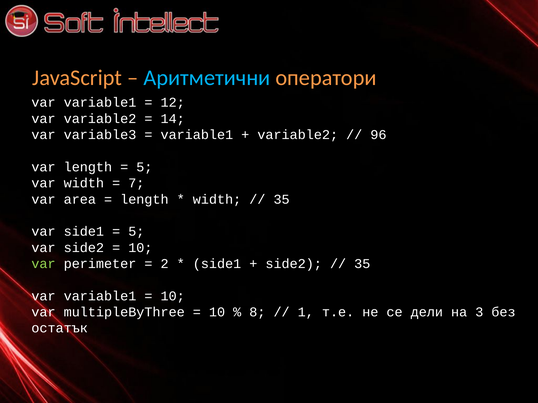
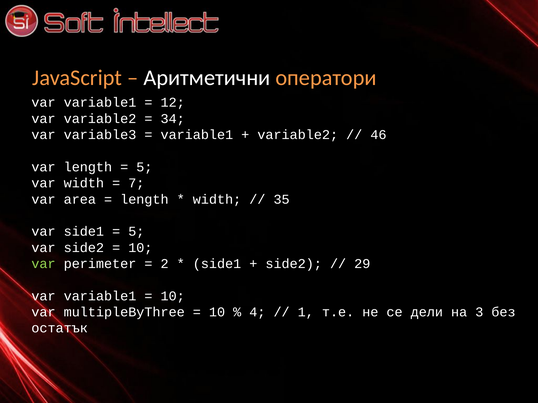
Аритметични colour: light blue -> white (207, 78)
14: 14 -> 34 (173, 119)
96: 96 -> 46 (378, 135)
35: 35 -> 29 (362, 264)
8: 8 -> 4 (257, 312)
